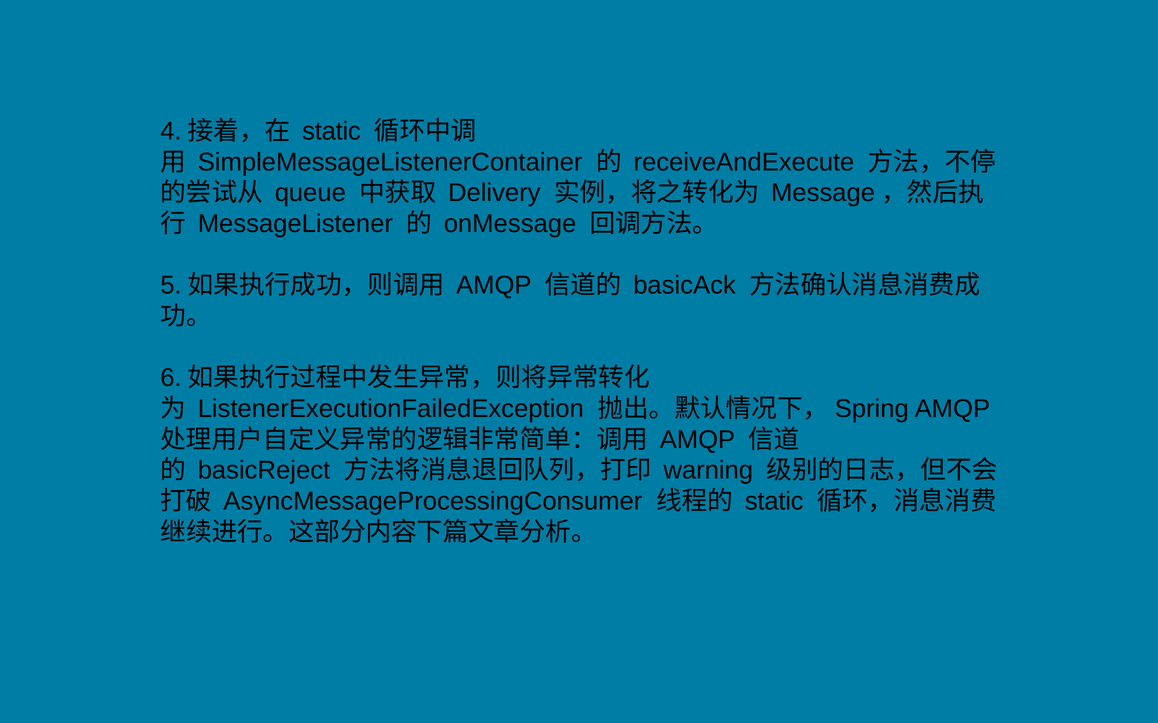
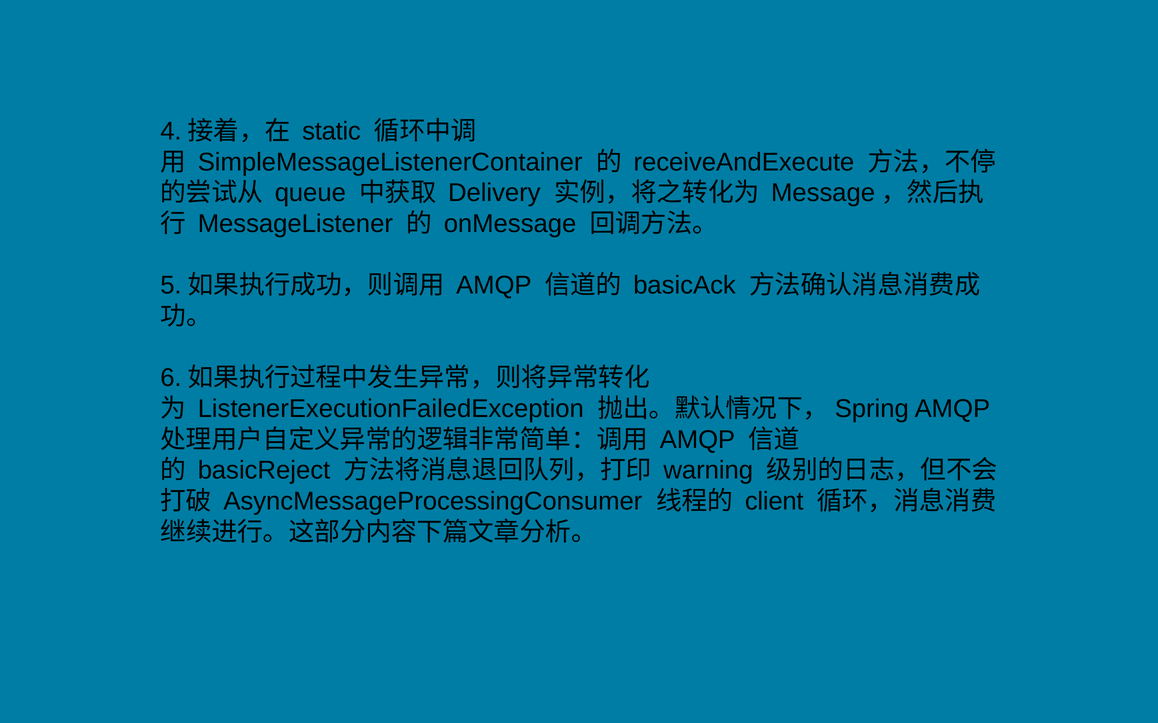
static: static -> client (774, 502)
